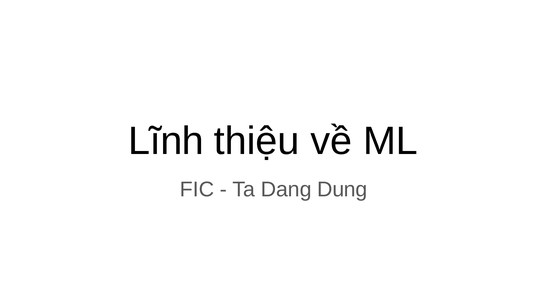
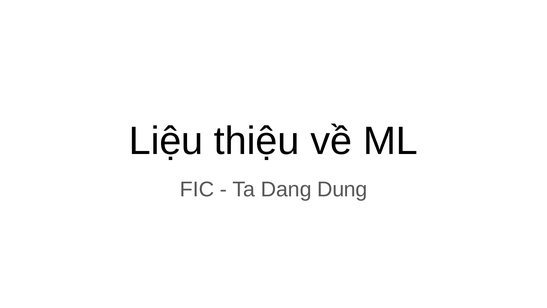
Lĩnh: Lĩnh -> Liệu (166, 141)
